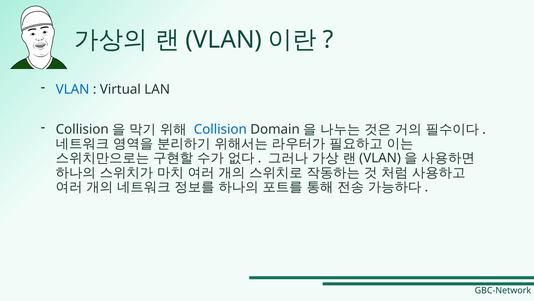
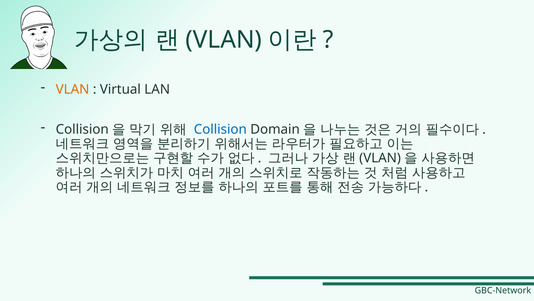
VLAN colour: blue -> orange (73, 89)
